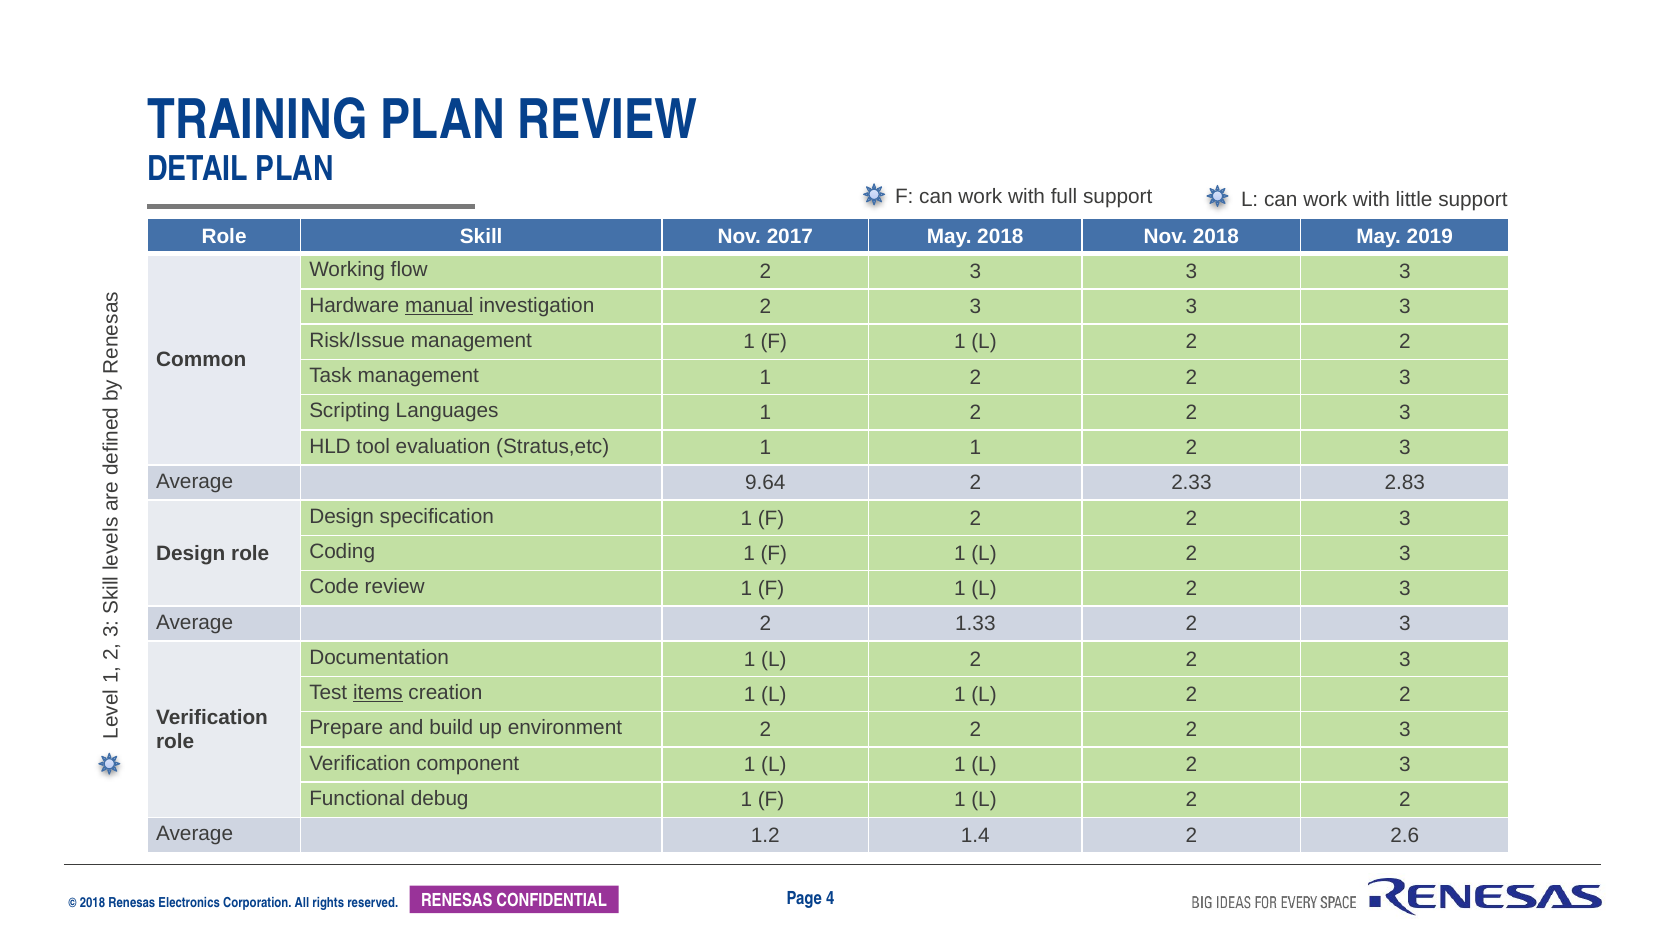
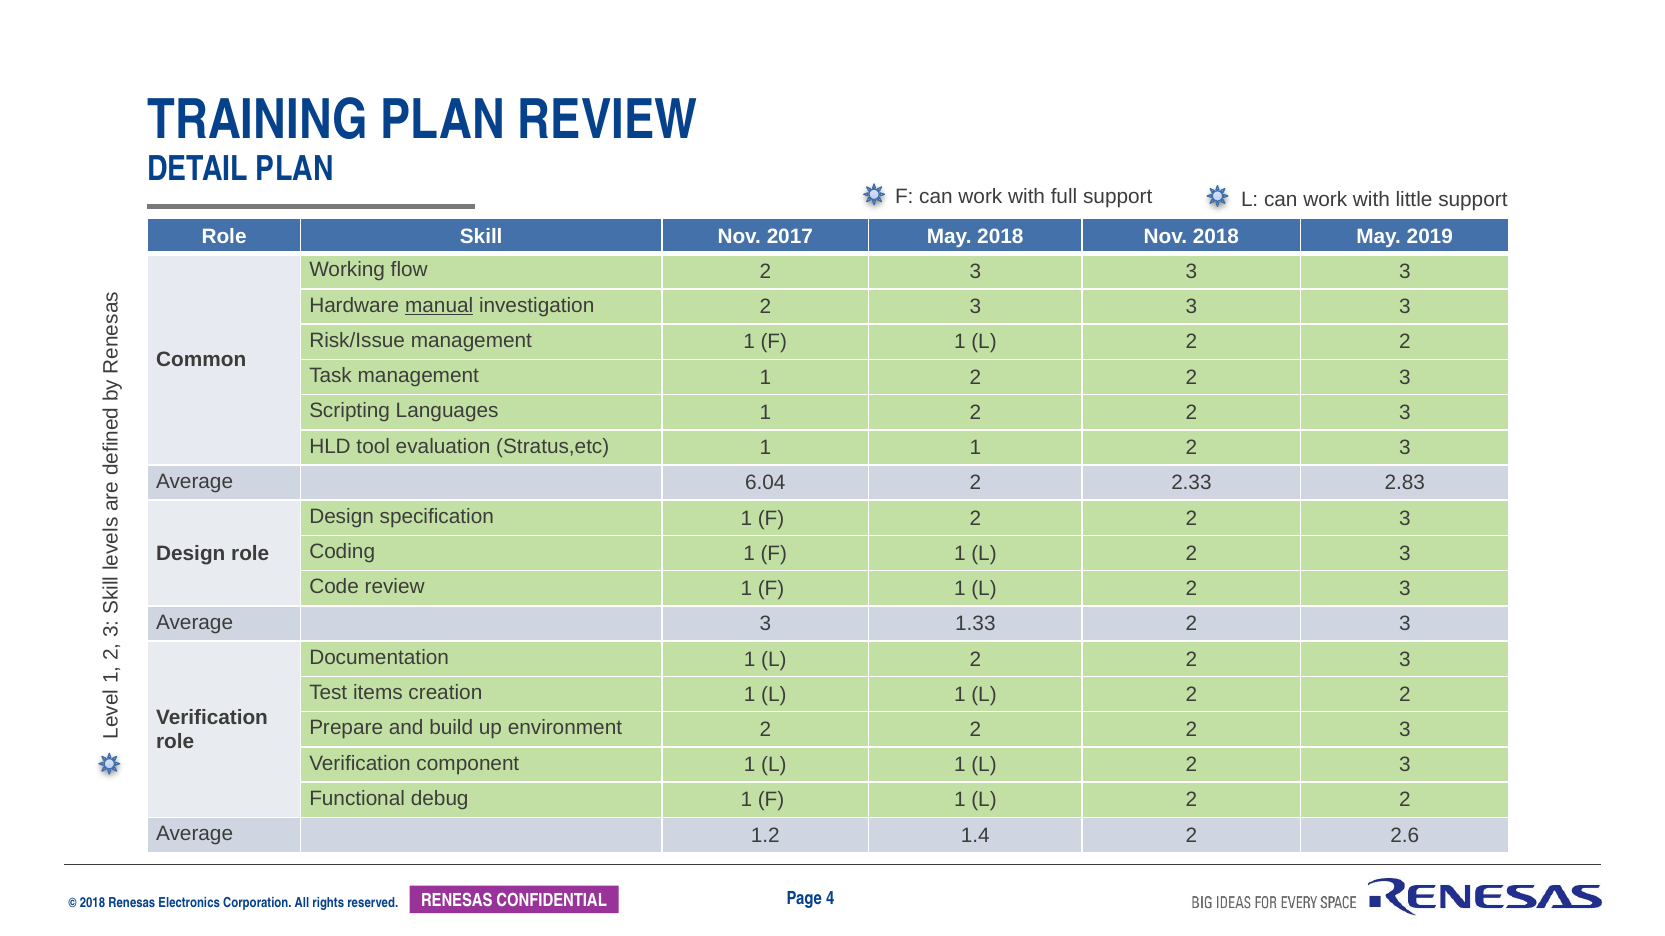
9.64: 9.64 -> 6.04 (765, 483)
Average 2: 2 -> 3 (765, 624)
items underline: present -> none (378, 693)
